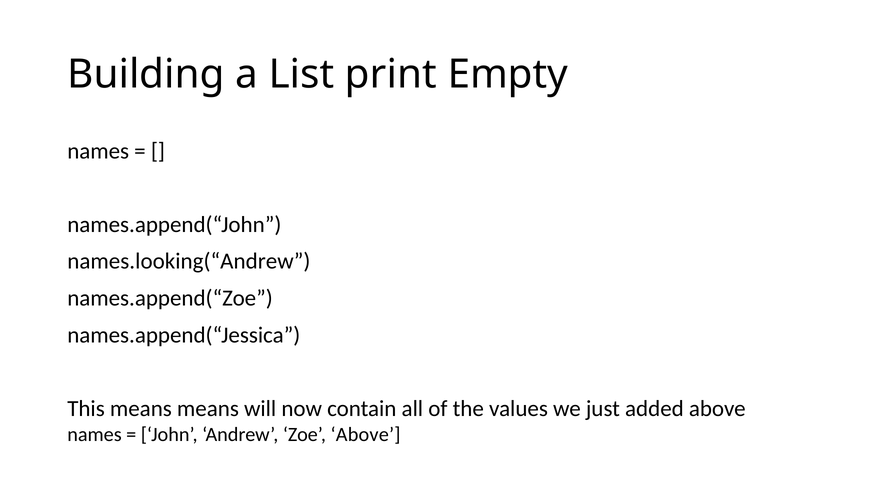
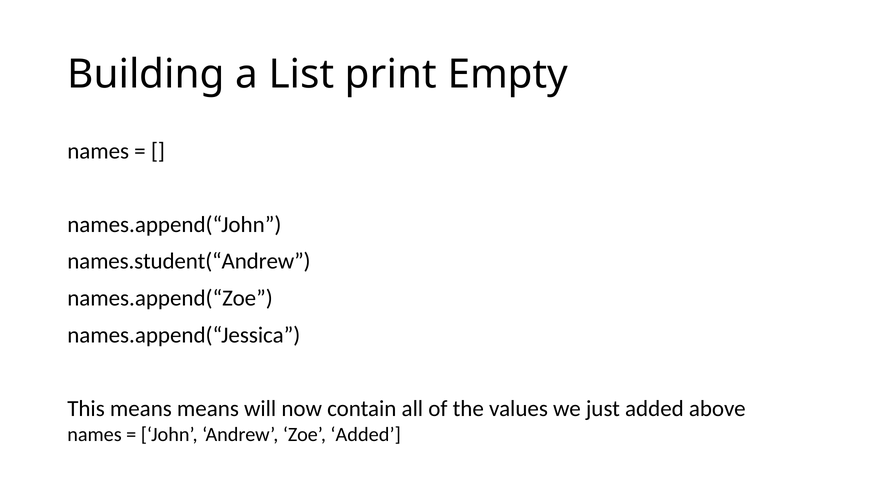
names.looking(“Andrew: names.looking(“Andrew -> names.student(“Andrew (189, 262)
Zoe Above: Above -> Added (366, 435)
